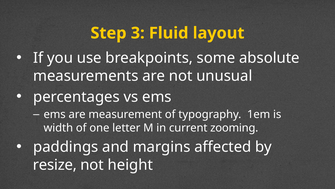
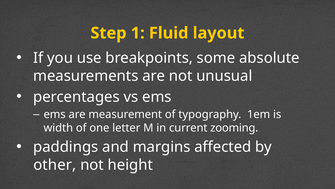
3: 3 -> 1 (138, 33)
resize: resize -> other (55, 164)
